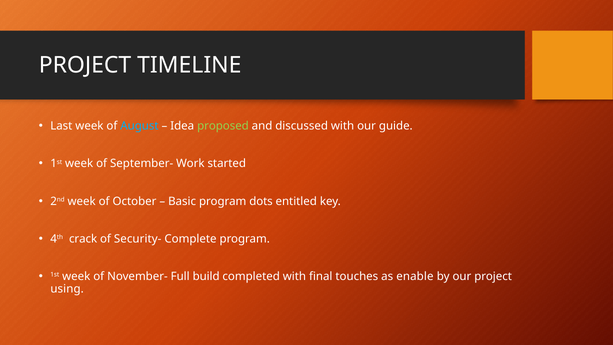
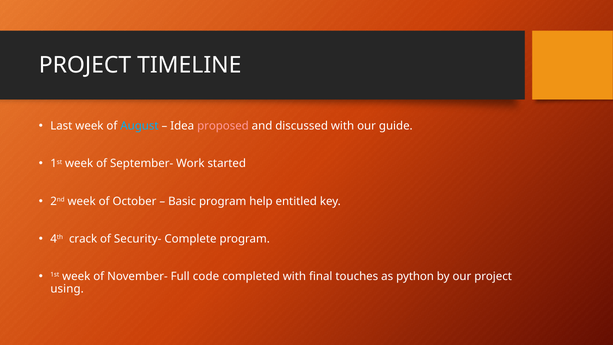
proposed colour: light green -> pink (223, 126)
dots: dots -> help (261, 201)
build: build -> code (206, 276)
enable: enable -> python (415, 276)
